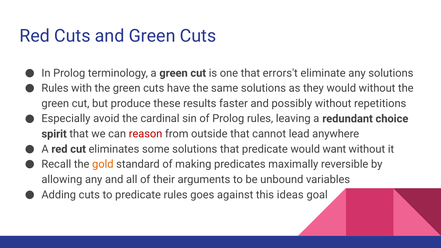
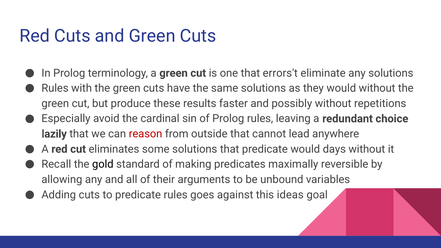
spirit: spirit -> lazily (54, 134)
want: want -> days (334, 149)
gold colour: orange -> black (103, 164)
